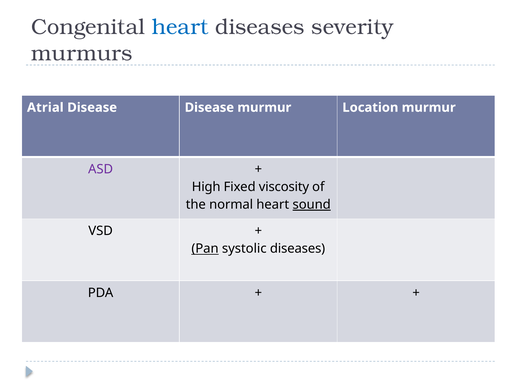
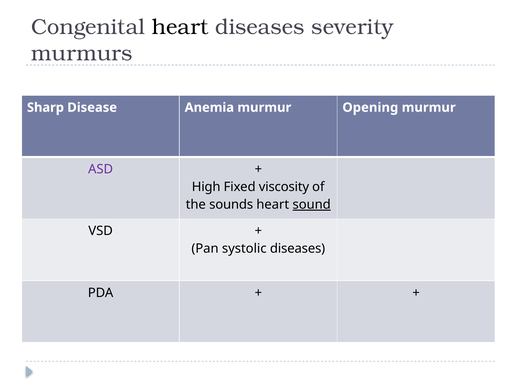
heart colour: blue -> black (180, 27)
Atrial: Atrial -> Sharp (45, 108)
Disease Disease: Disease -> Anemia (209, 108)
Location: Location -> Opening (370, 108)
normal: normal -> sounds (231, 205)
Pan underline: present -> none (205, 249)
